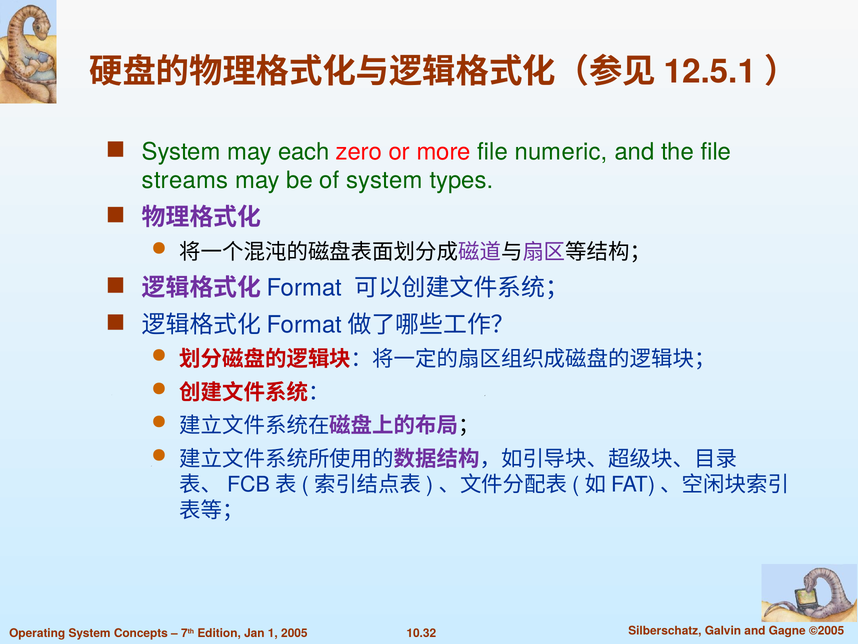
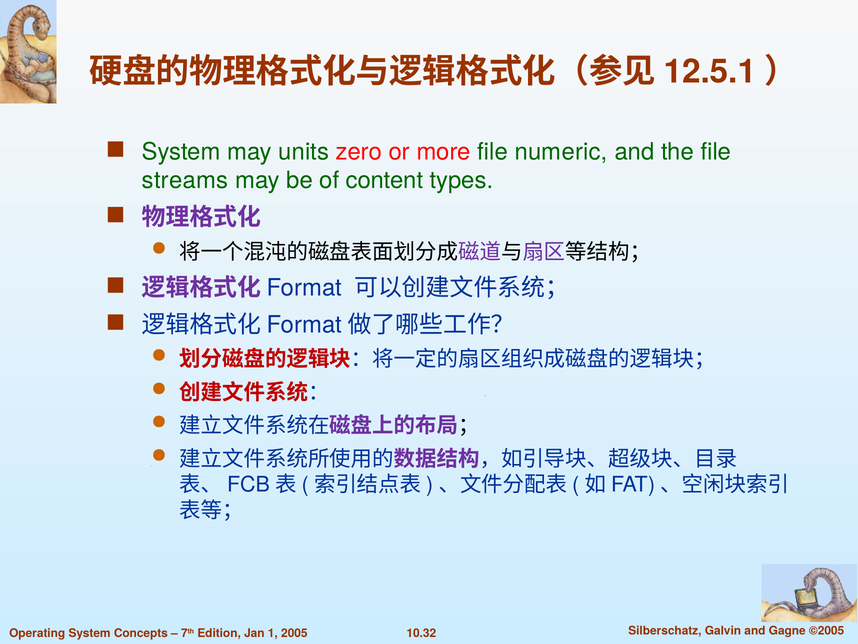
each: each -> units (304, 152)
of system: system -> content (385, 180)
